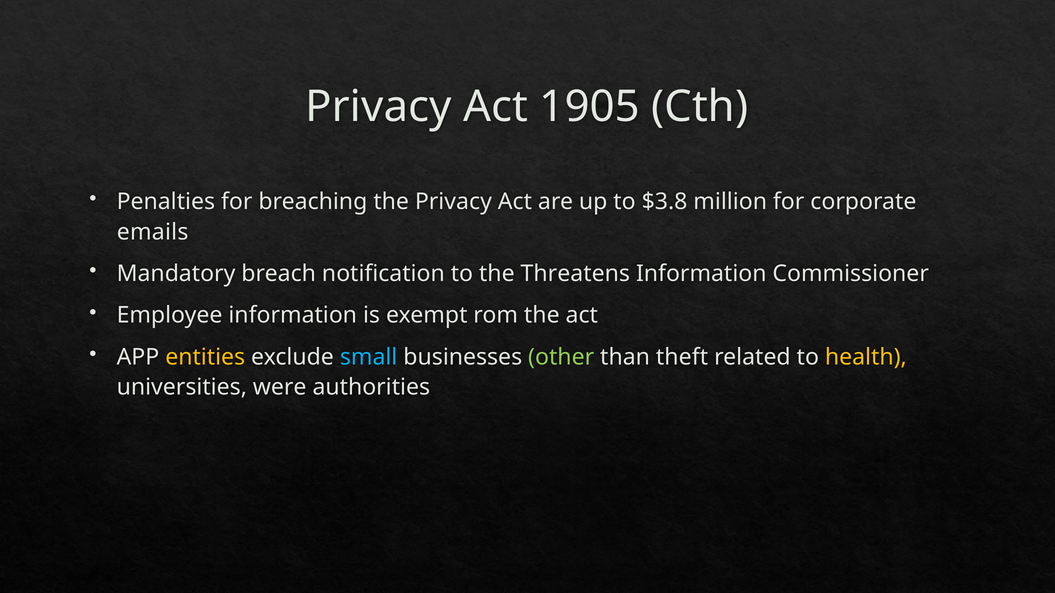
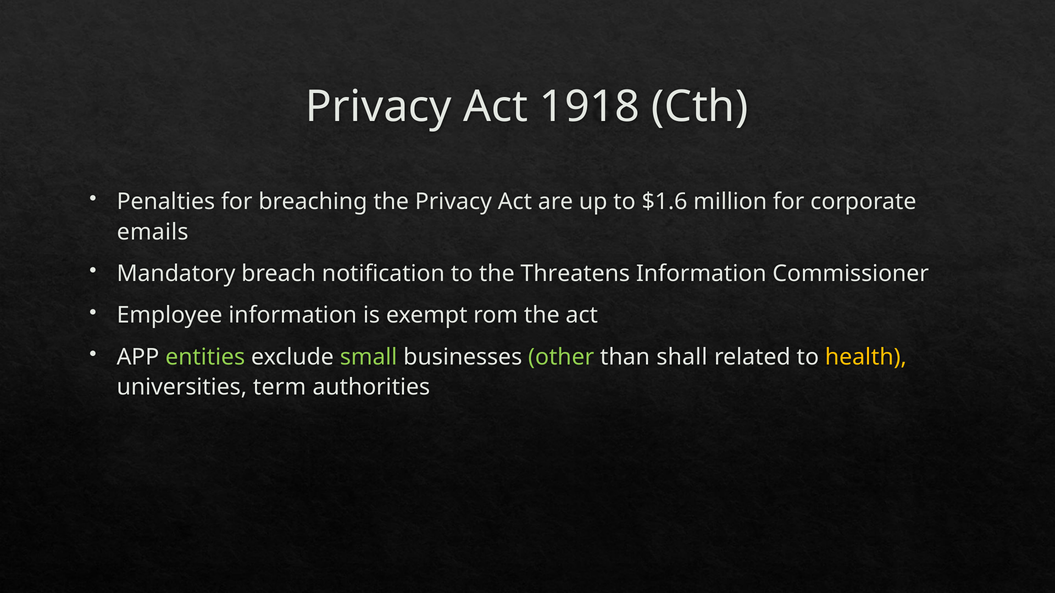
1905: 1905 -> 1918 (590, 107)
$3.8: $3.8 -> $1.6 (665, 202)
entities colour: yellow -> light green (205, 357)
small colour: light blue -> light green (369, 357)
theft: theft -> shall (682, 357)
were: were -> term (280, 388)
